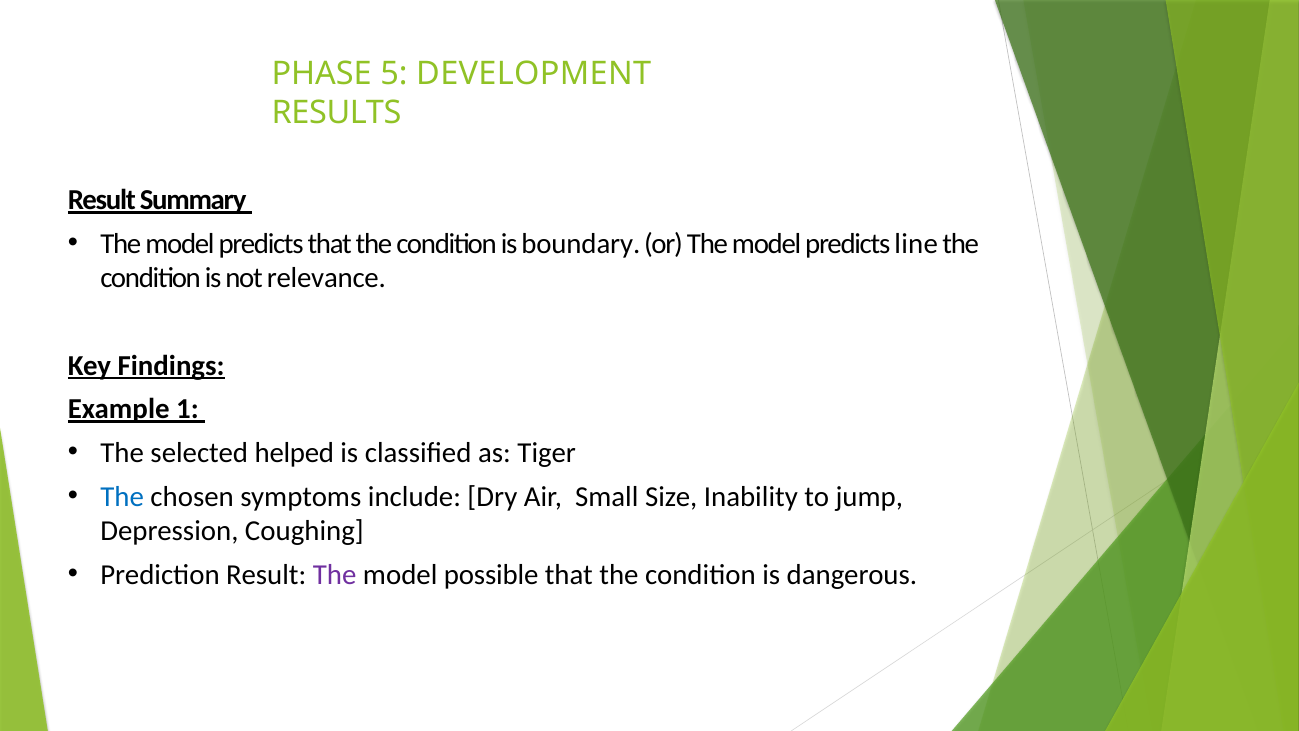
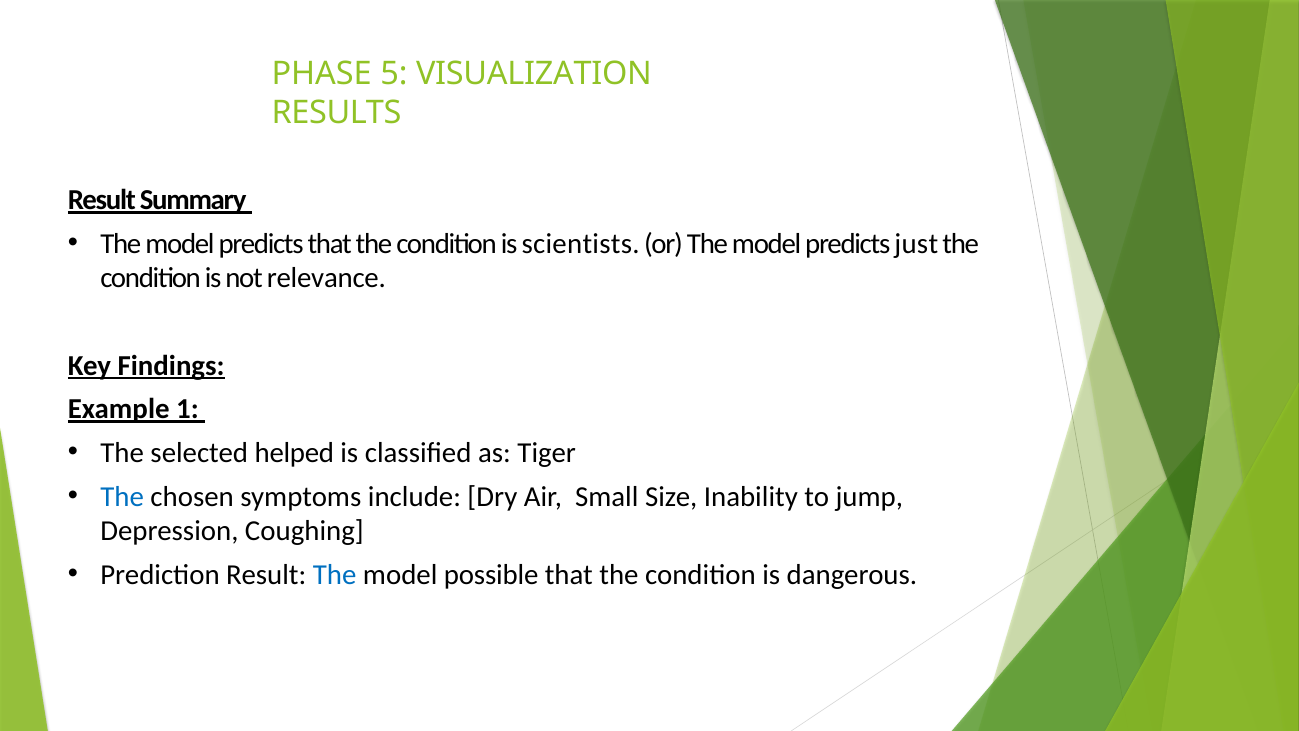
DEVELOPMENT: DEVELOPMENT -> VISUALIZATION (534, 74)
boundary: boundary -> scientists (581, 244)
line: line -> just (916, 244)
The colour: purple -> blue (335, 575)
